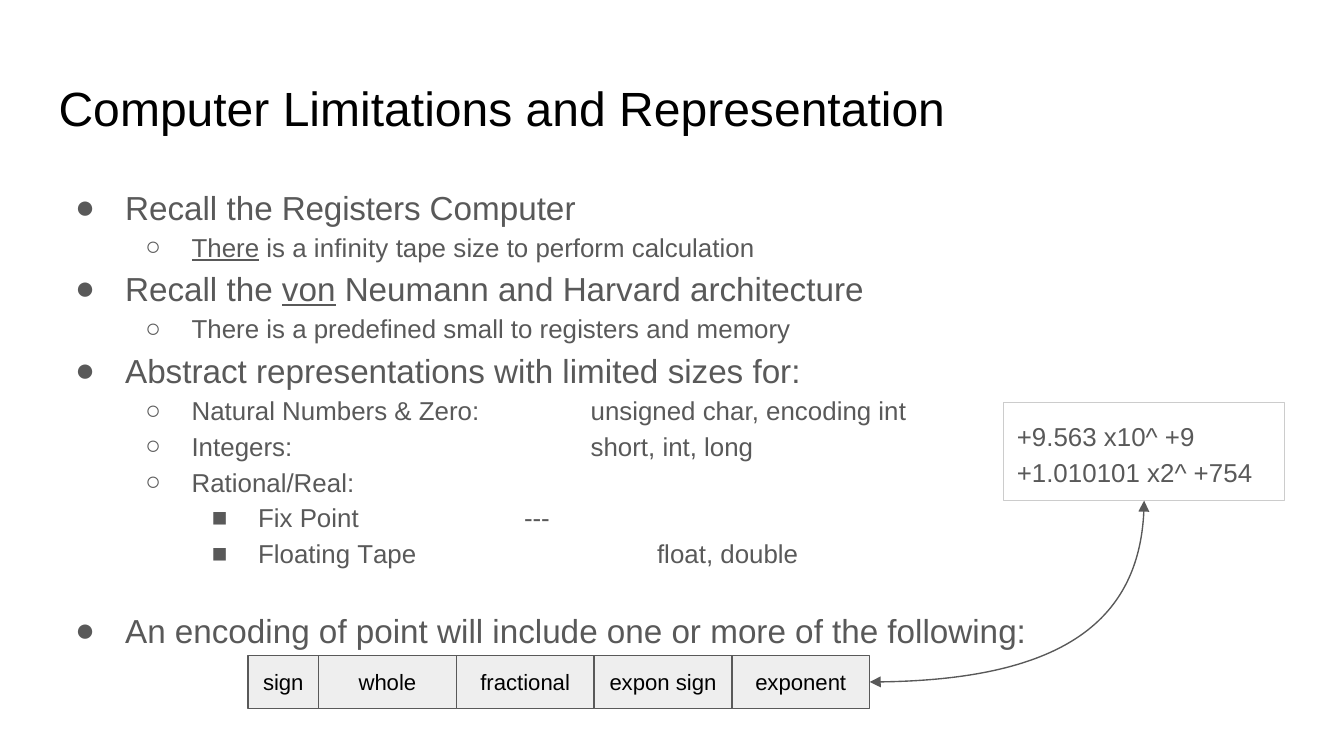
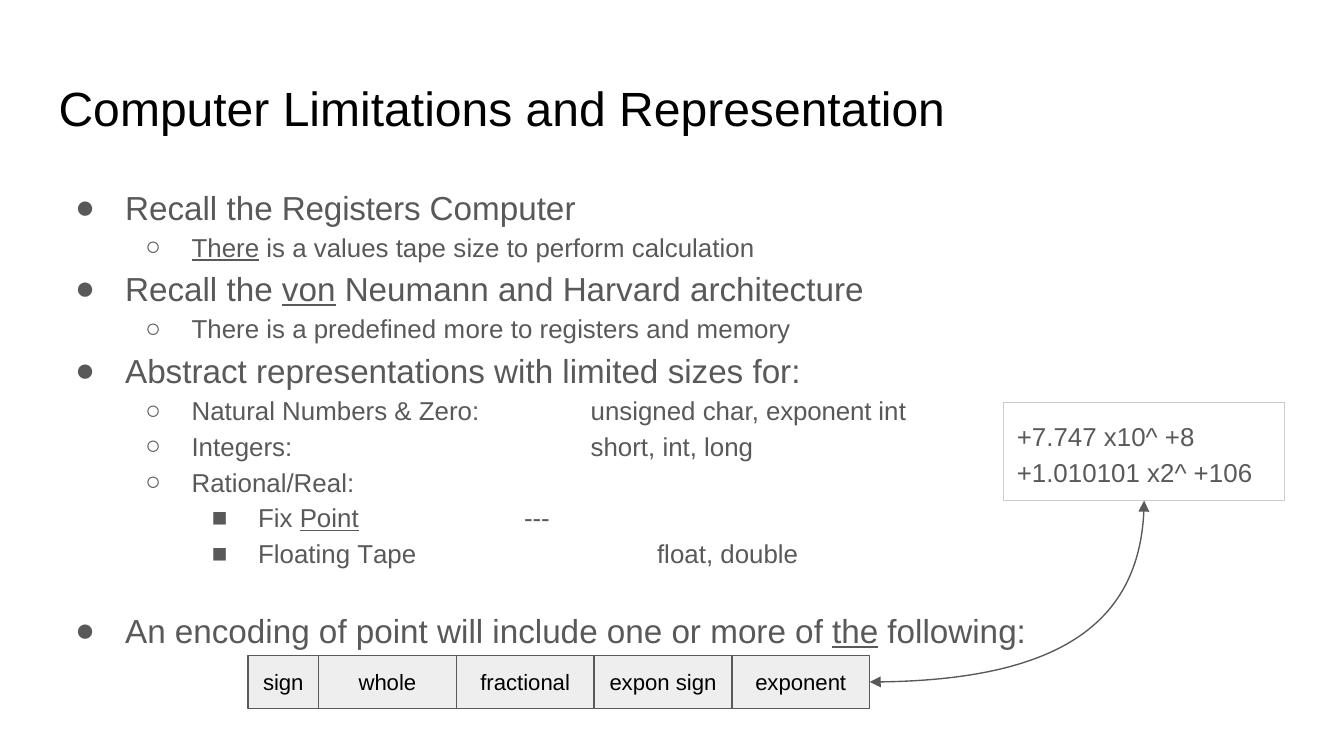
infinity: infinity -> values (351, 249)
predefined small: small -> more (474, 330)
char encoding: encoding -> exponent (819, 412)
+9.563: +9.563 -> +7.747 (1057, 438)
+9: +9 -> +8 (1180, 438)
+754: +754 -> +106 (1223, 474)
Point underline: none -> present (329, 519)
the underline: none -> present (855, 633)
